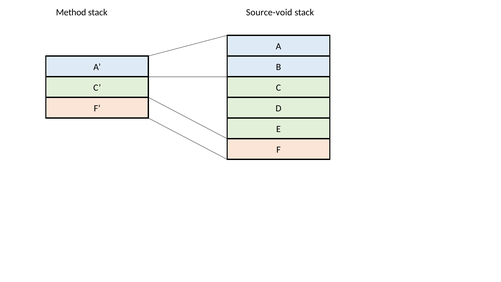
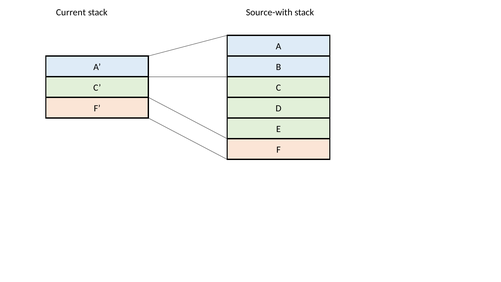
Method: Method -> Current (71, 12)
Source-void: Source-void -> Source-with (269, 12)
